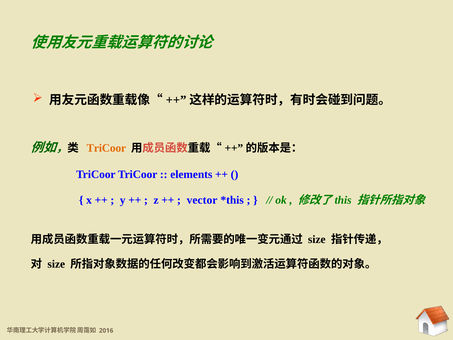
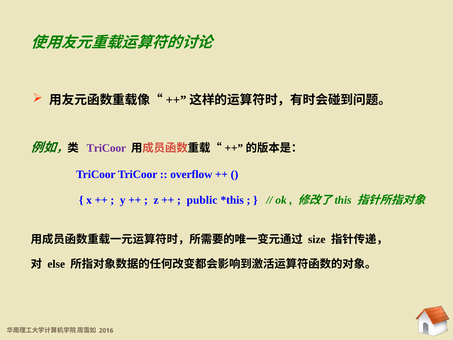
TriCoor colour: orange -> purple (106, 148)
elements: elements -> overflow (191, 174)
vector: vector -> public (202, 200)
size: size -> else (56, 264)
